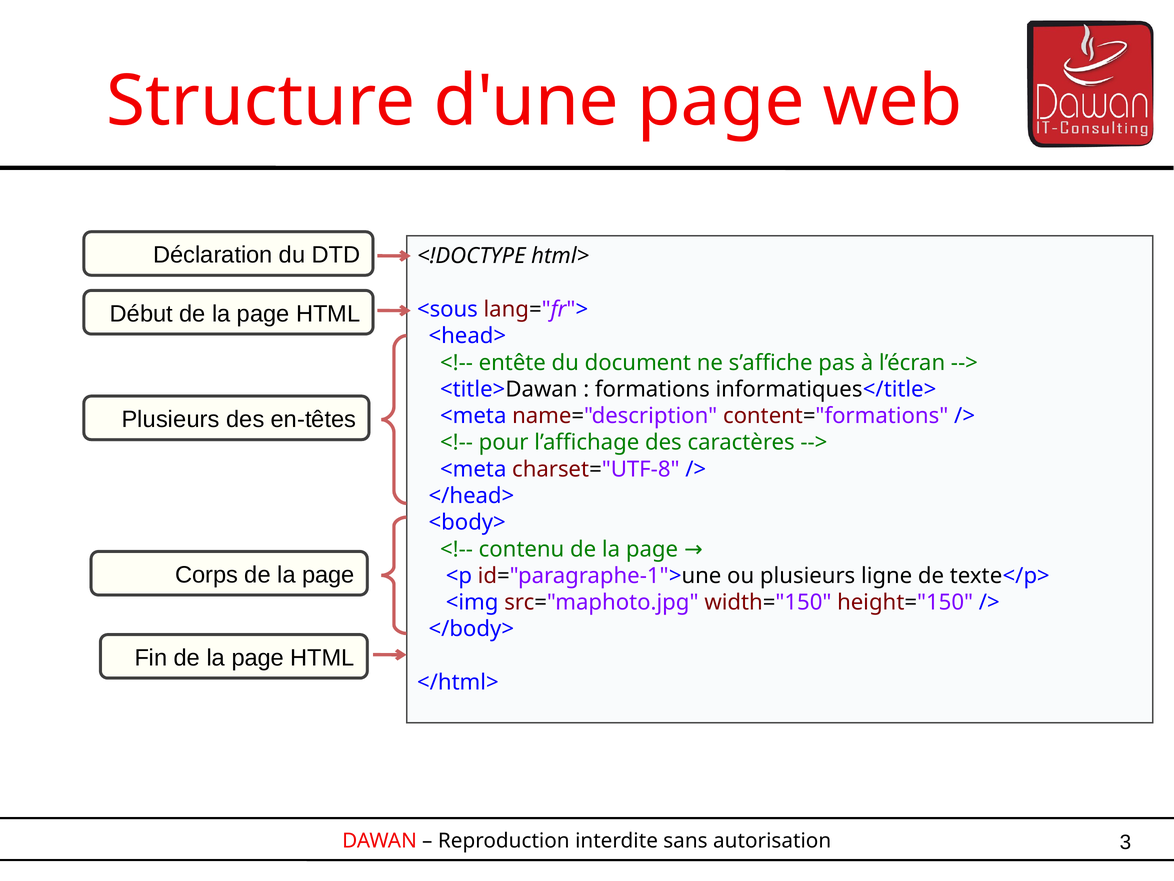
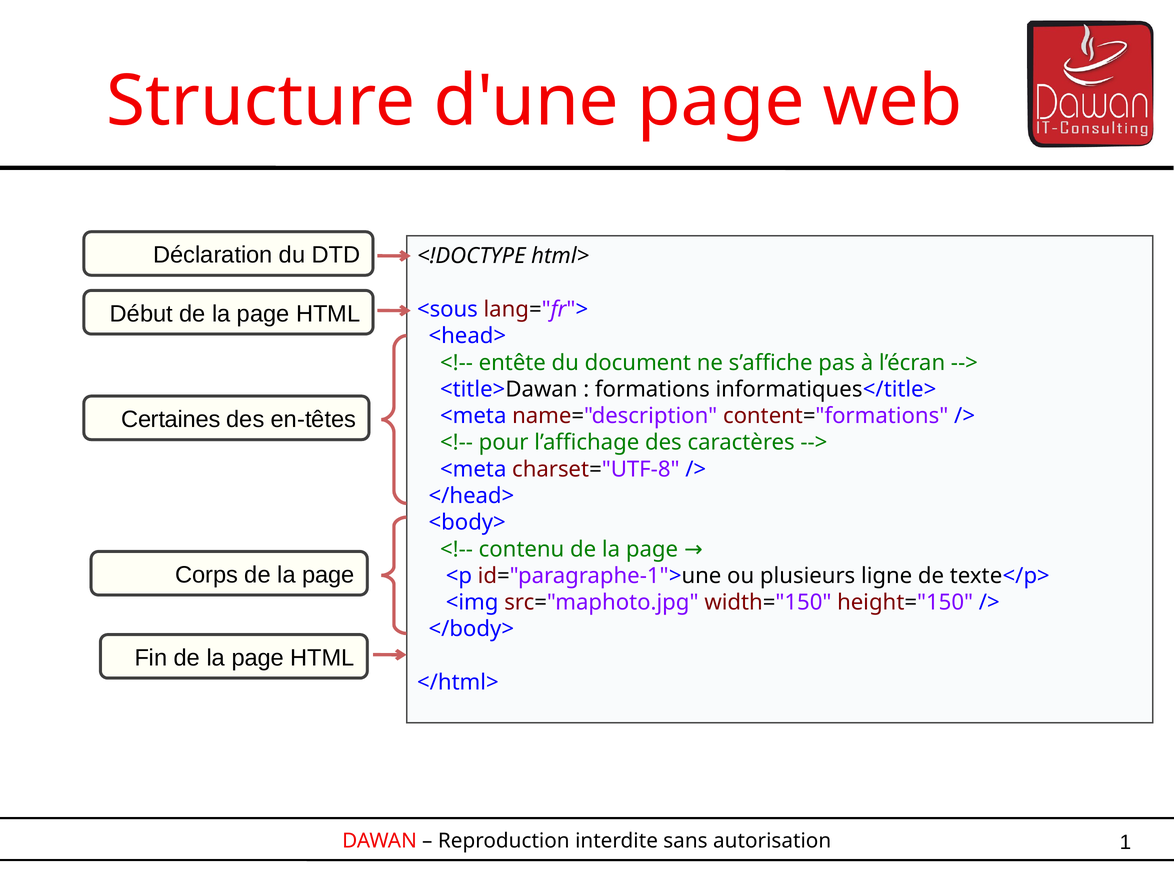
Plusieurs: Plusieurs -> Certaines (171, 419)
3: 3 -> 1 (1125, 842)
